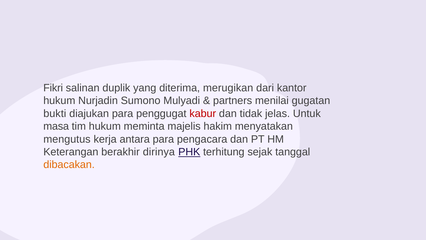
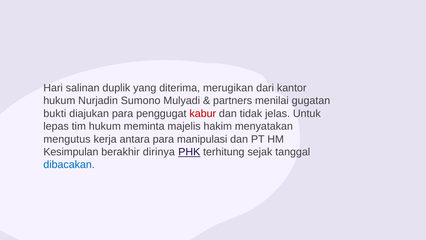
Fikri: Fikri -> Hari (53, 88)
masa: masa -> lepas (56, 126)
pengacara: pengacara -> manipulasi (202, 139)
Keterangan: Keterangan -> Kesimpulan (71, 152)
dibacakan colour: orange -> blue (69, 165)
